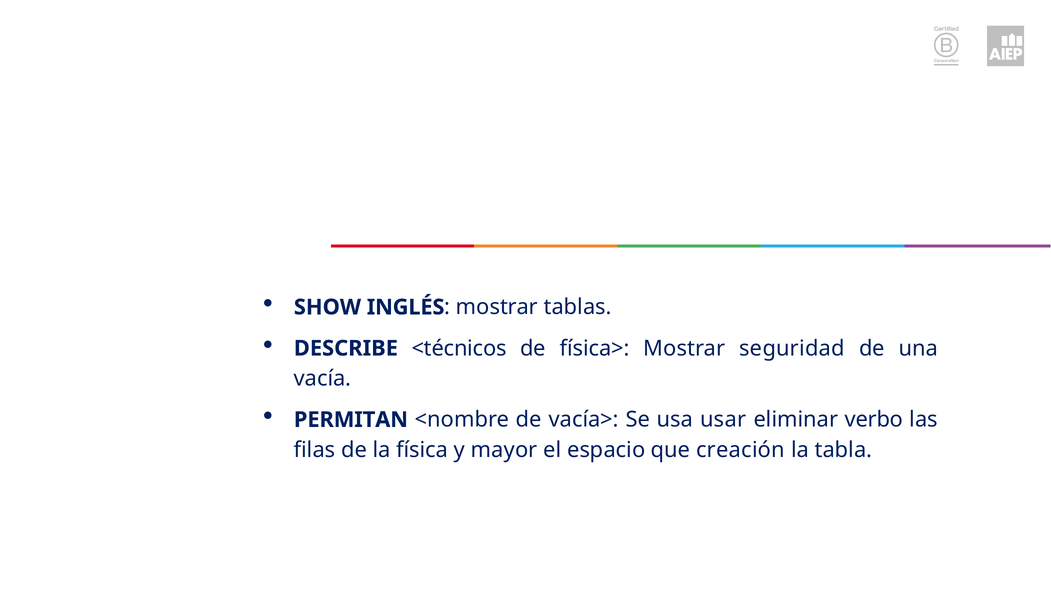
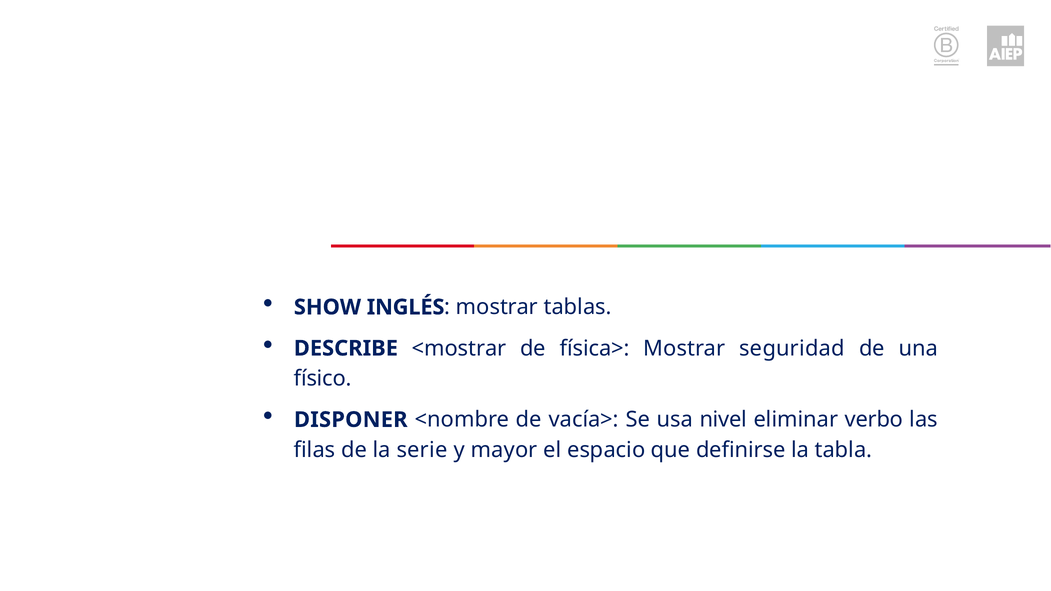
<técnicos: <técnicos -> <mostrar (459, 348)
vacía: vacía -> físico (323, 379)
PERMITAN: PERMITAN -> DISPONER (351, 420)
usar: usar -> nivel (723, 420)
física: física -> serie (422, 450)
creación: creación -> definirse (741, 450)
